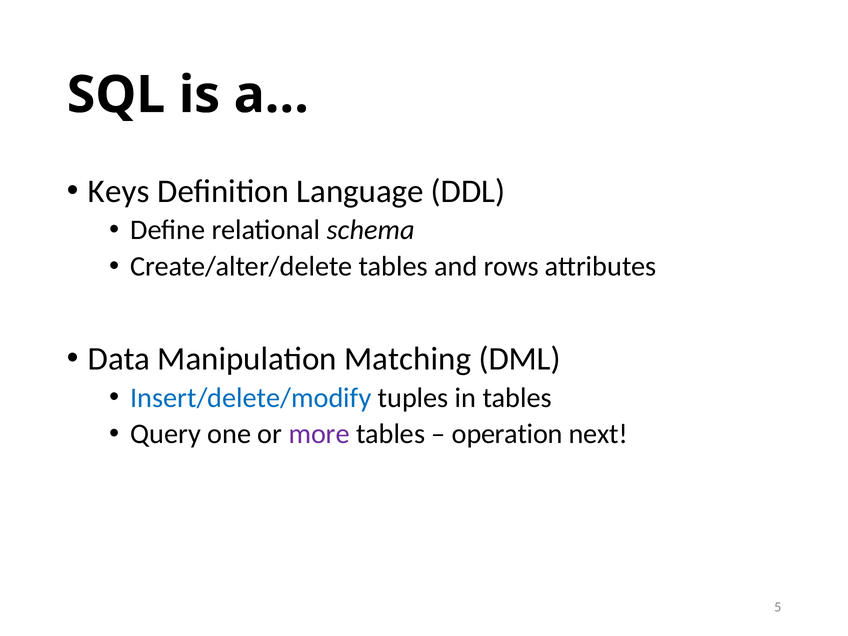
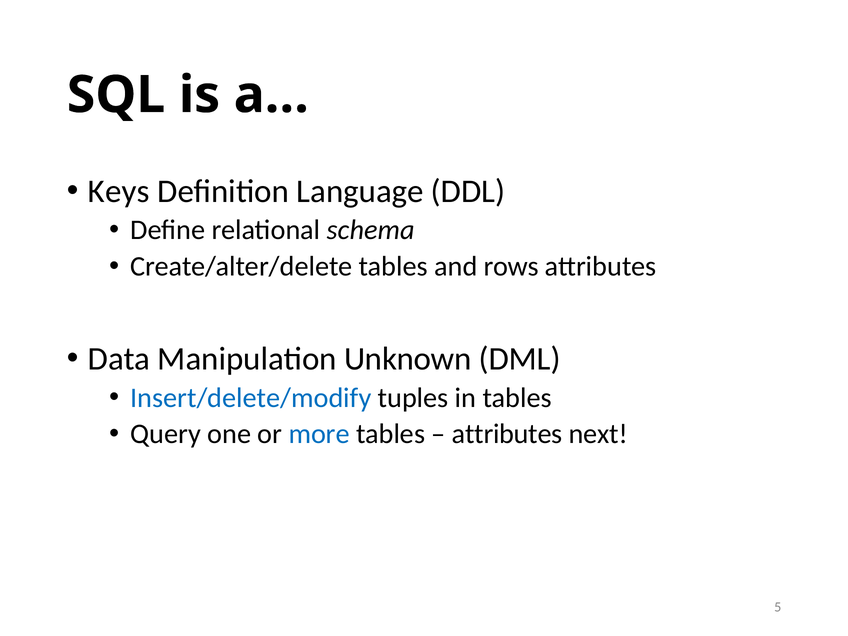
Matching: Matching -> Unknown (408, 359)
more colour: purple -> blue (319, 434)
operation: operation -> attributes (507, 434)
